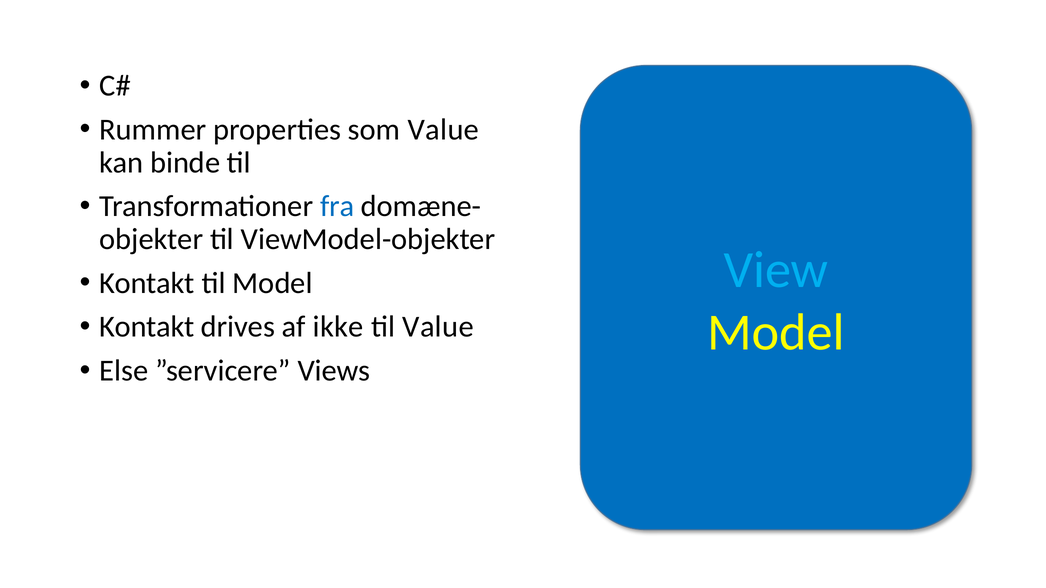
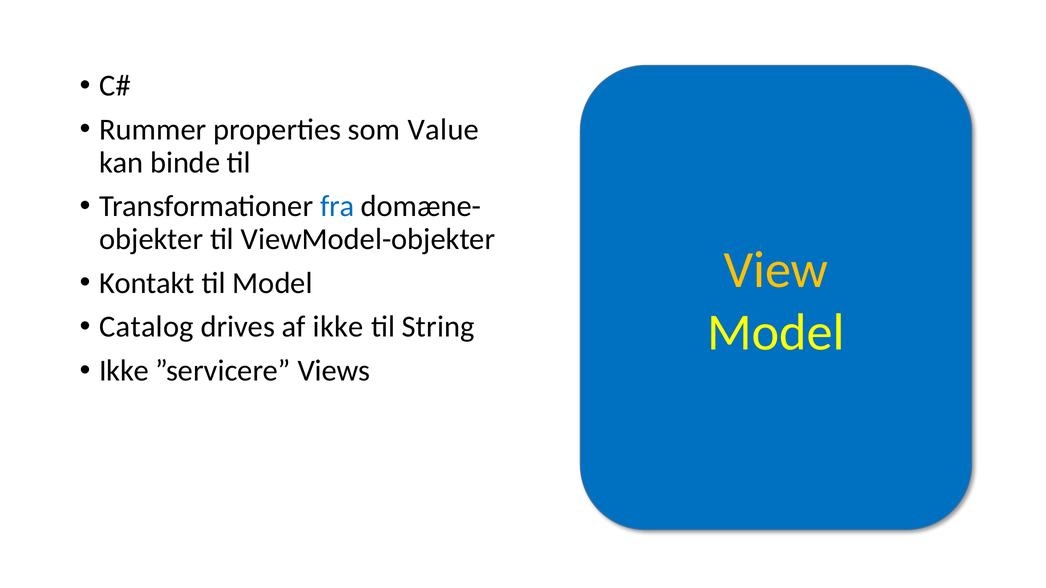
View colour: light blue -> yellow (776, 270)
Kontakt: Kontakt -> Catalog (147, 327)
til Value: Value -> String (438, 327)
Else: Else -> Ikke (124, 371)
